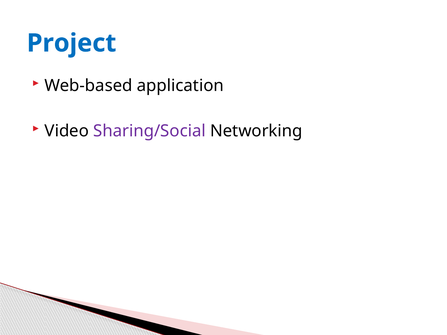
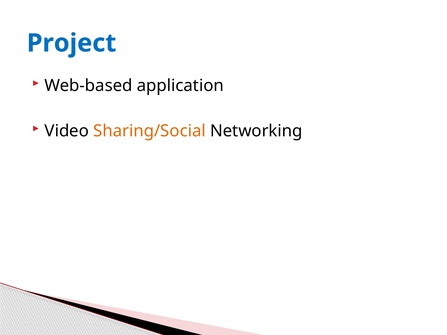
Sharing/Social colour: purple -> orange (149, 131)
